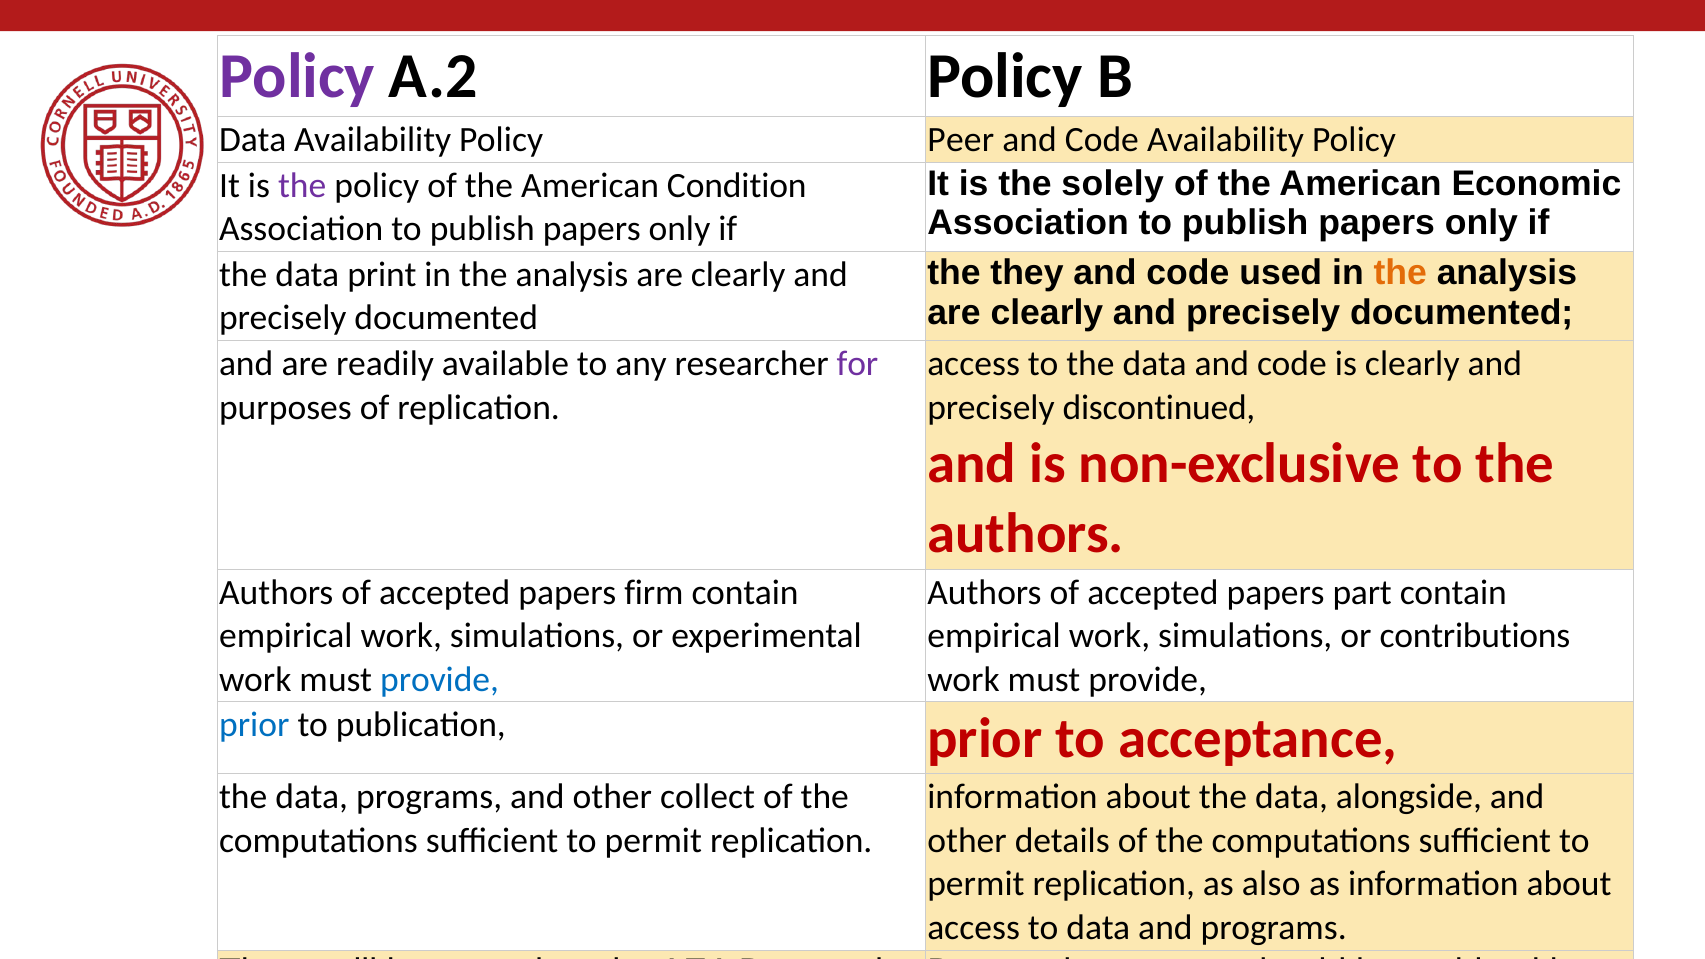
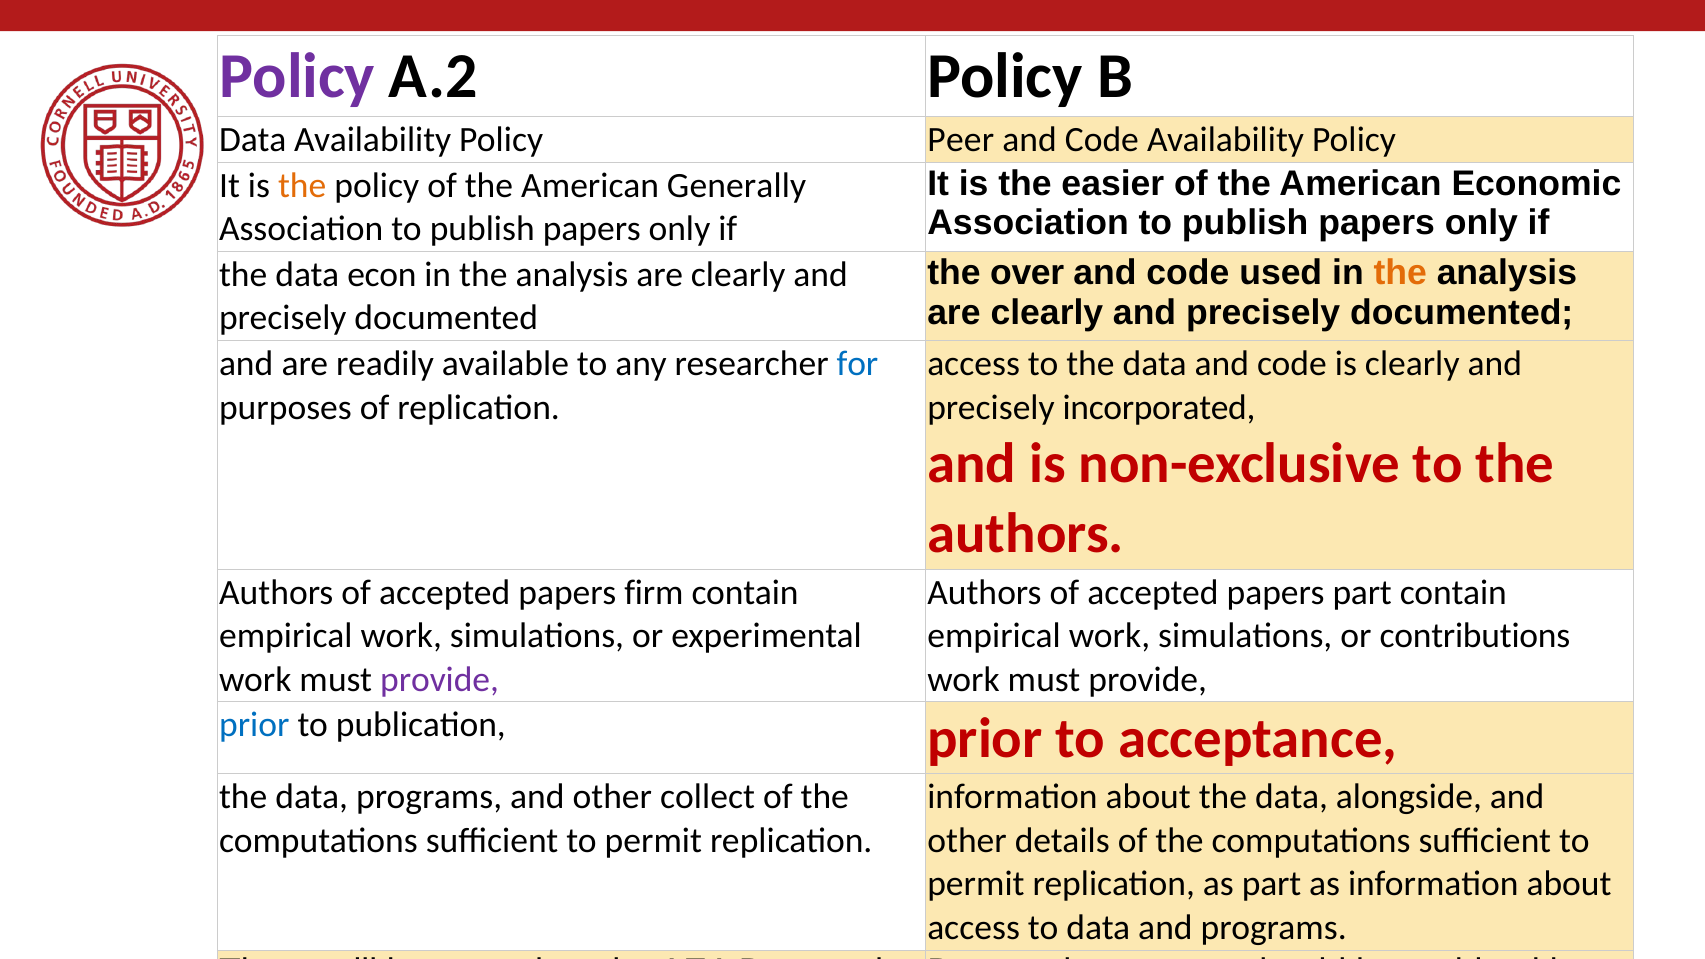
solely: solely -> easier (1113, 184)
the colour: purple -> orange (302, 185)
Condition: Condition -> Generally (737, 185)
they: they -> over (1027, 273)
print: print -> econ (382, 275)
for colour: purple -> blue (857, 364)
discontinued: discontinued -> incorporated (1159, 408)
provide colour: blue -> purple (440, 679)
as also: also -> part (1272, 884)
